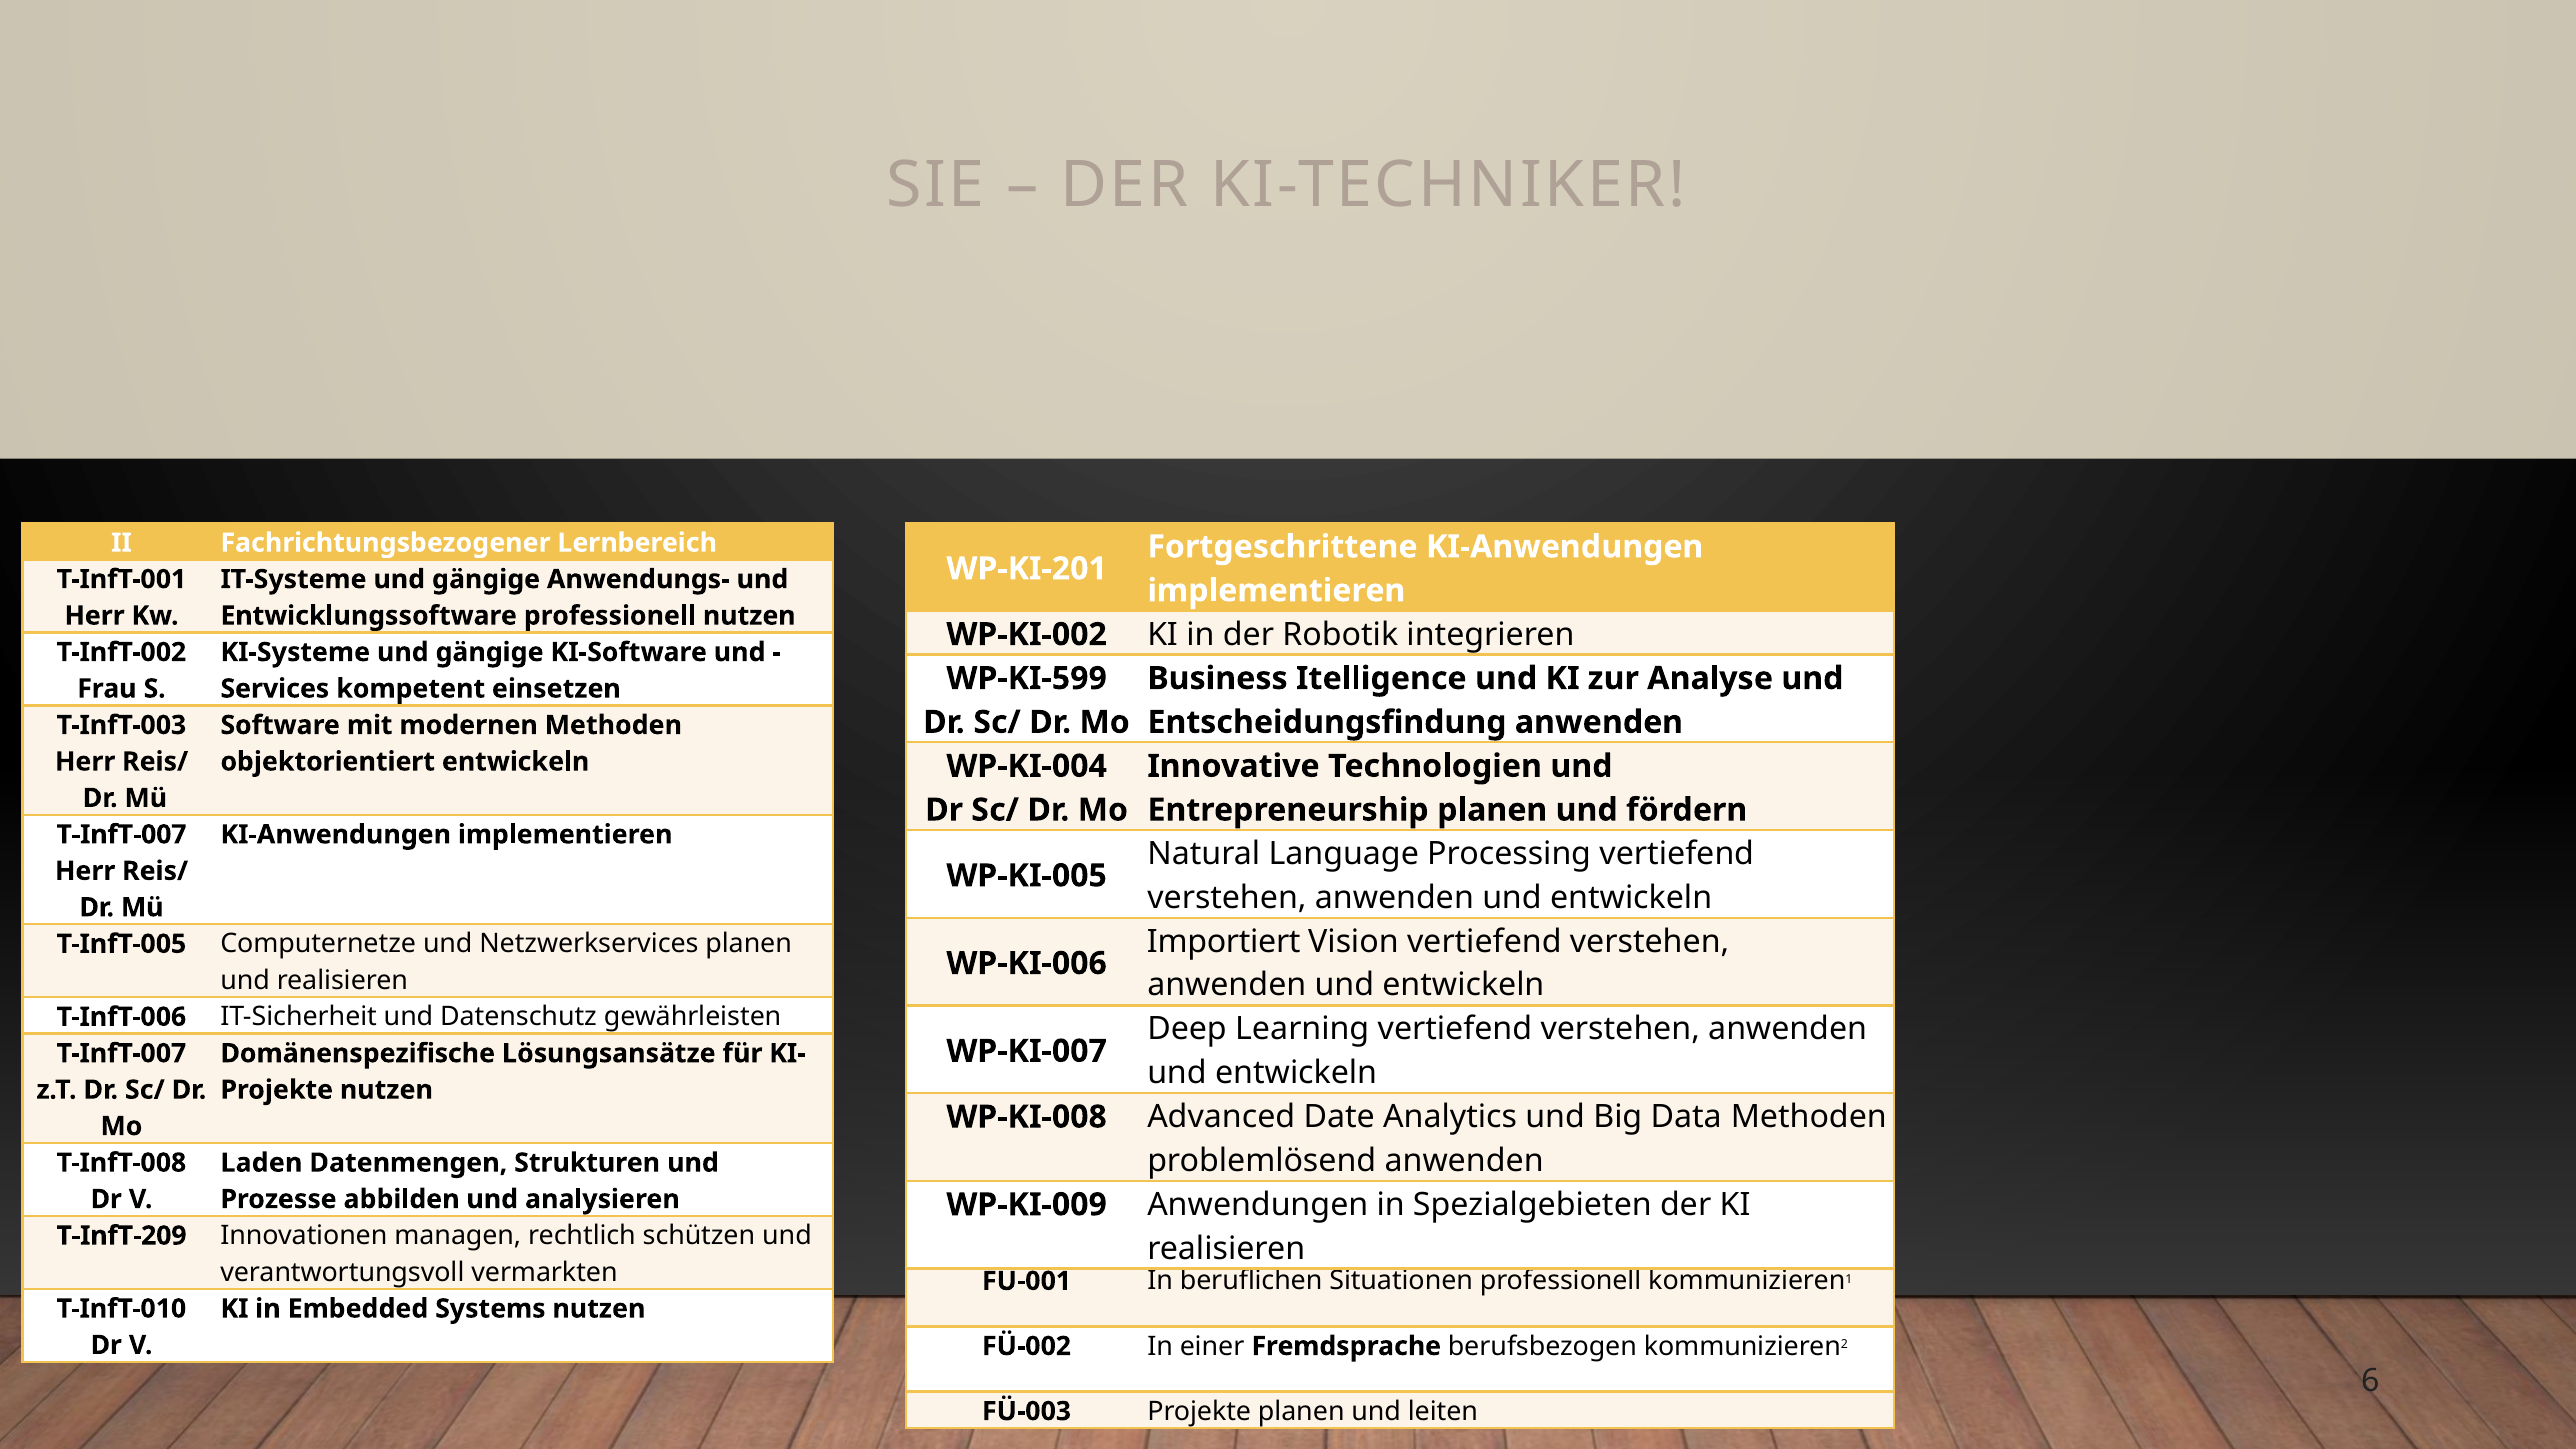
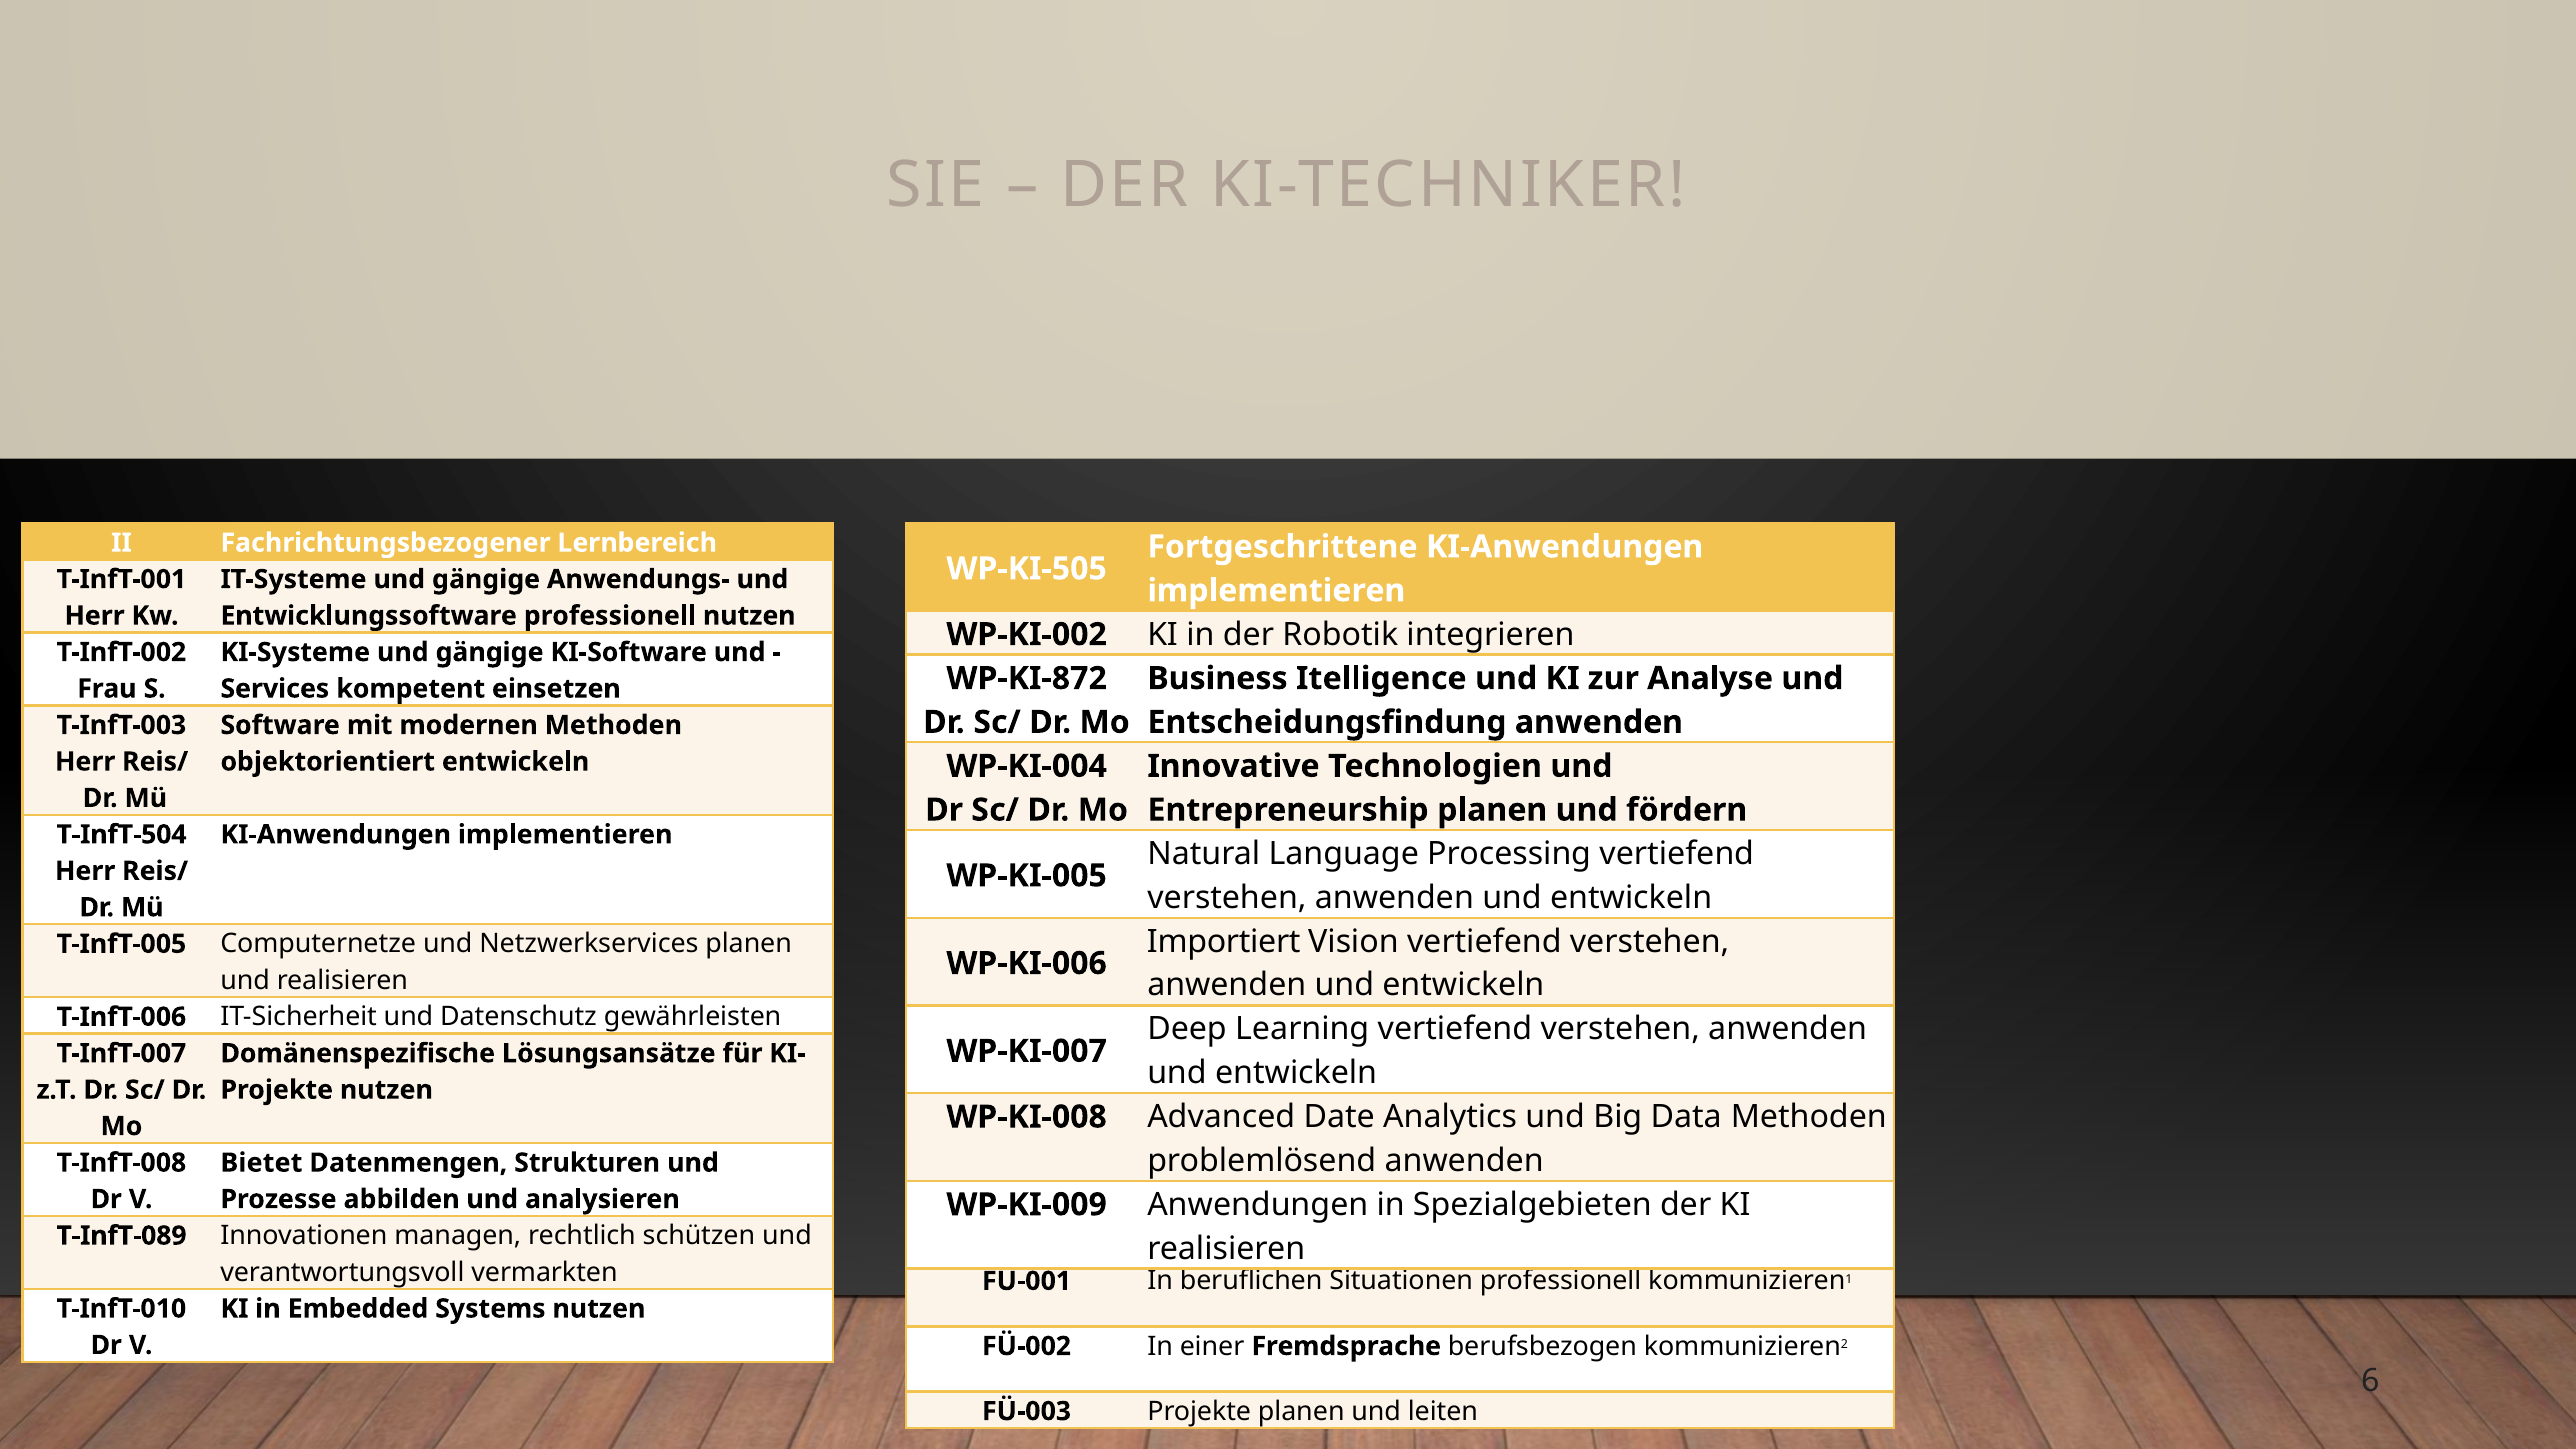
WP-KI-201: WP-KI-201 -> WP-KI-505 (1027, 569)
WP-KI-599: WP-KI-599 -> WP-KI-872 (1027, 678)
T-InfT-007: T-InfT-007 -> T-InfT-504 (122, 835)
Laden: Laden -> Bietet (261, 1163)
T-InfT-209: T-InfT-209 -> T-InfT-089 (122, 1236)
